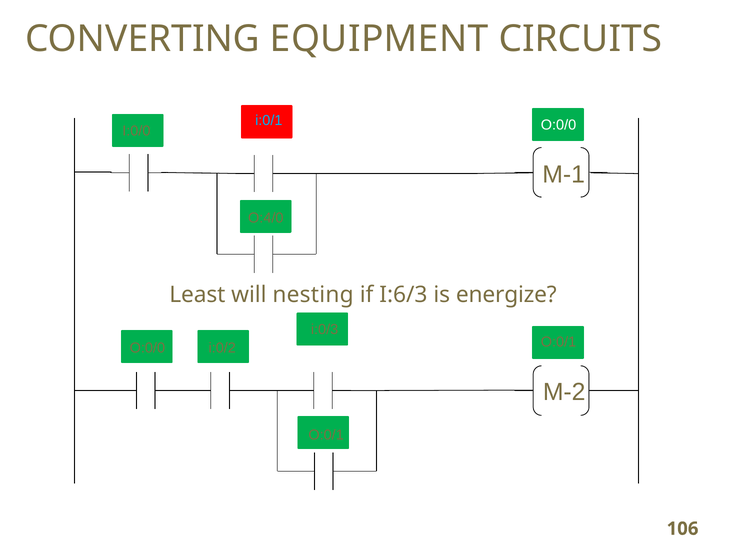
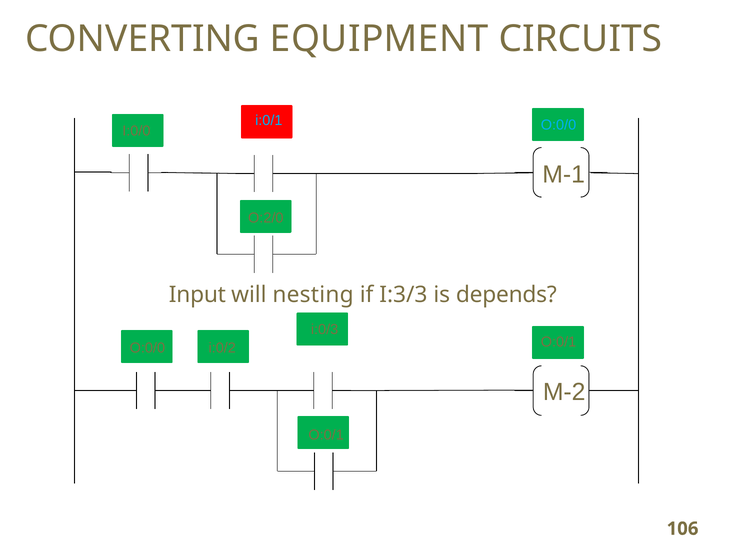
O:0/0 colour: white -> light blue (559, 125)
O:4/0: O:4/0 -> O:2/0 (266, 218)
Least: Least -> Input (197, 295)
I:6/3: I:6/3 -> I:3/3 (403, 295)
energize: energize -> depends (506, 295)
